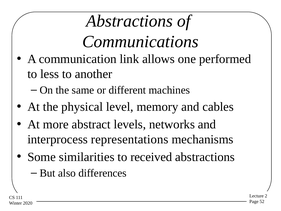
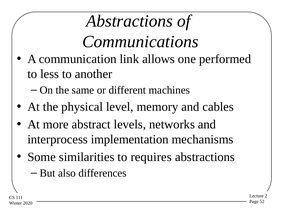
representations: representations -> implementation (130, 139)
received: received -> requires (151, 157)
